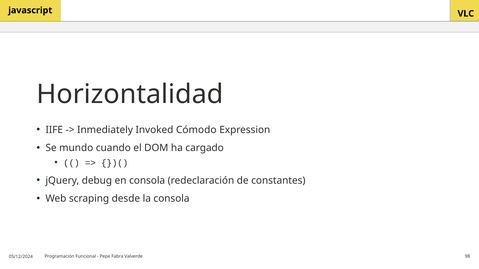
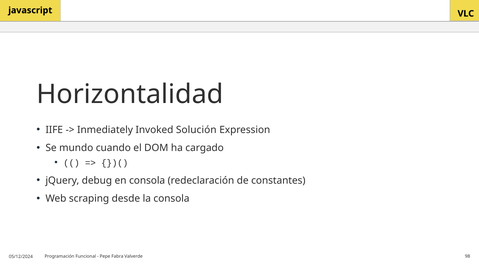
Cómodo: Cómodo -> Solución (196, 130)
